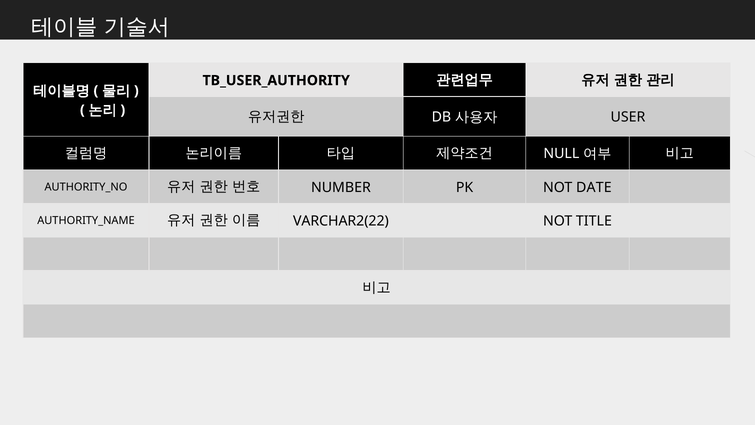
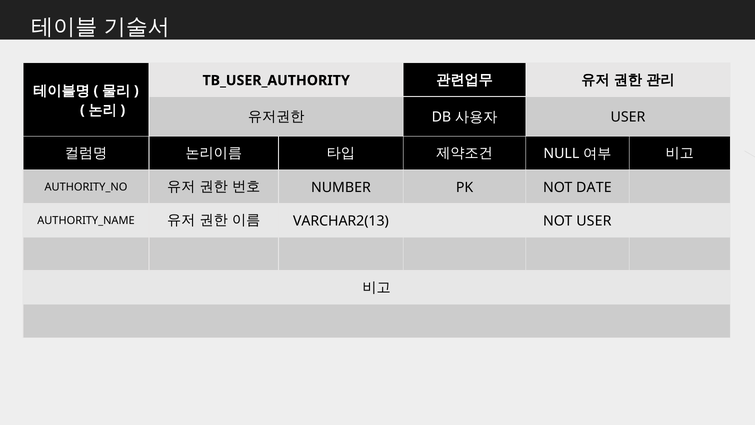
VARCHAR2(22: VARCHAR2(22 -> VARCHAR2(13 (341, 221)
NOT TITLE: TITLE -> USER (594, 221)
